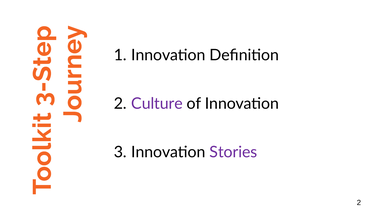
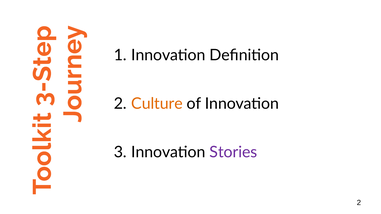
Culture colour: purple -> orange (157, 104)
